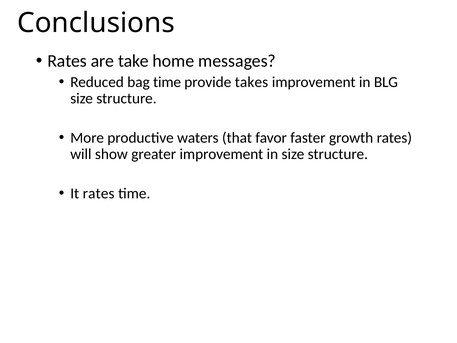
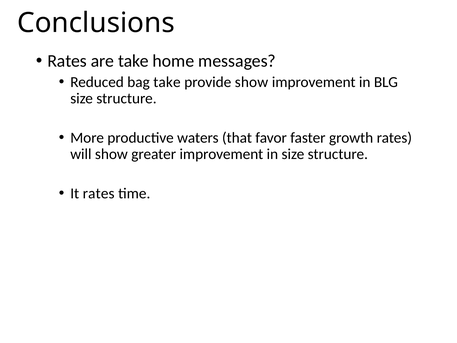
bag time: time -> take (167, 82)
provide takes: takes -> show (251, 82)
